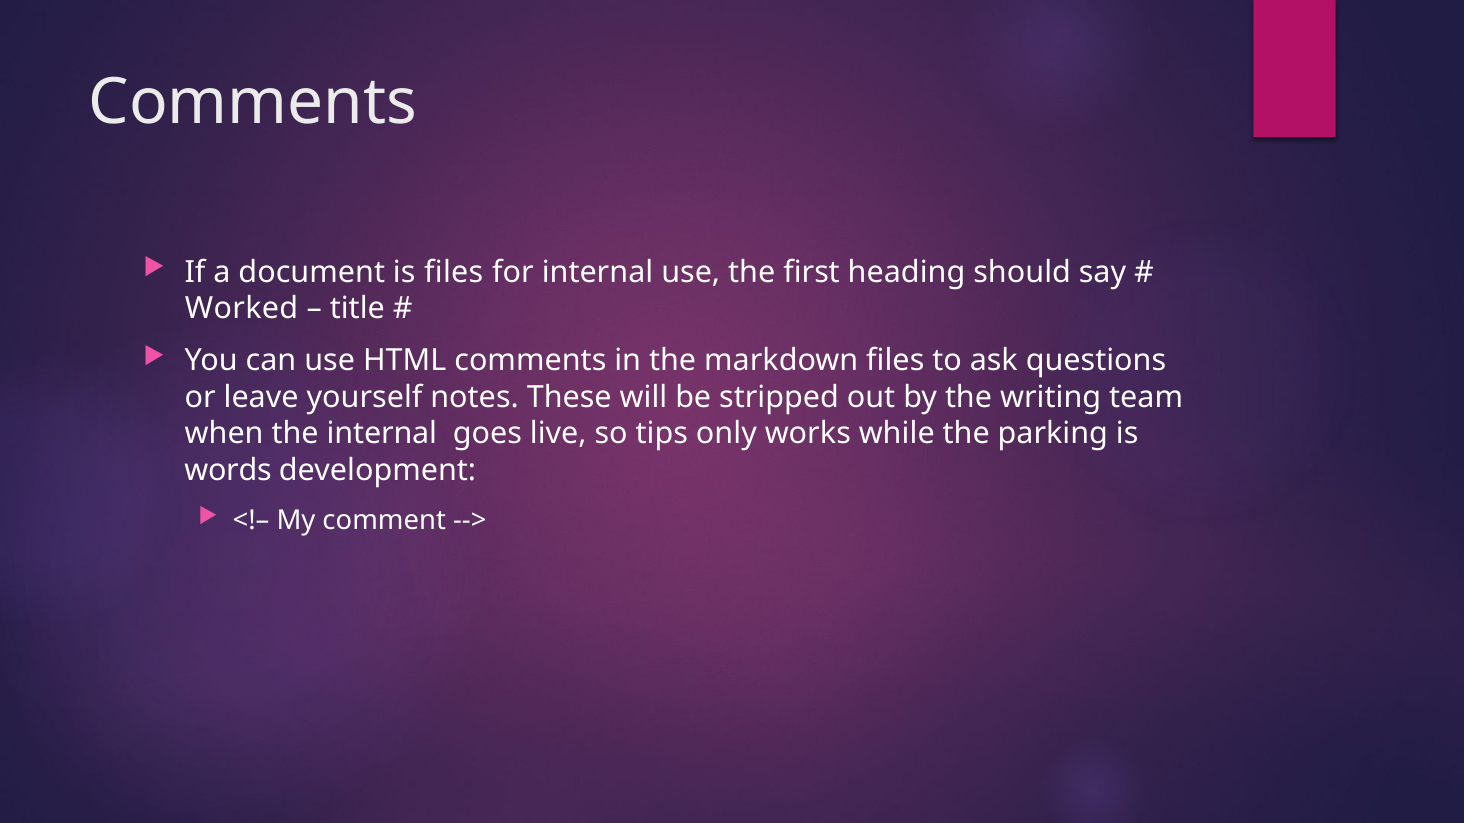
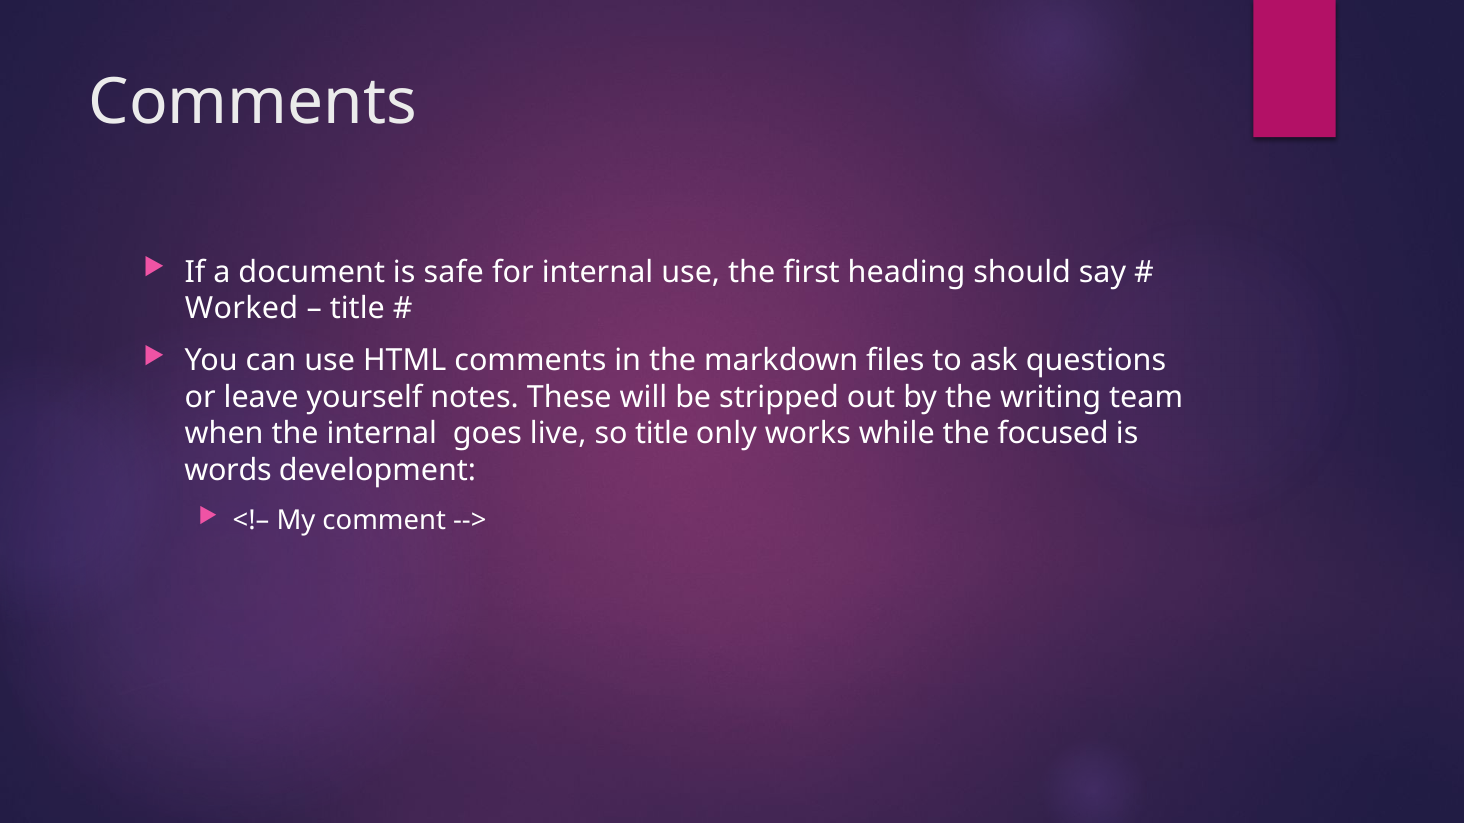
is files: files -> safe (454, 272)
so tips: tips -> title (662, 434)
parking: parking -> focused (1053, 434)
